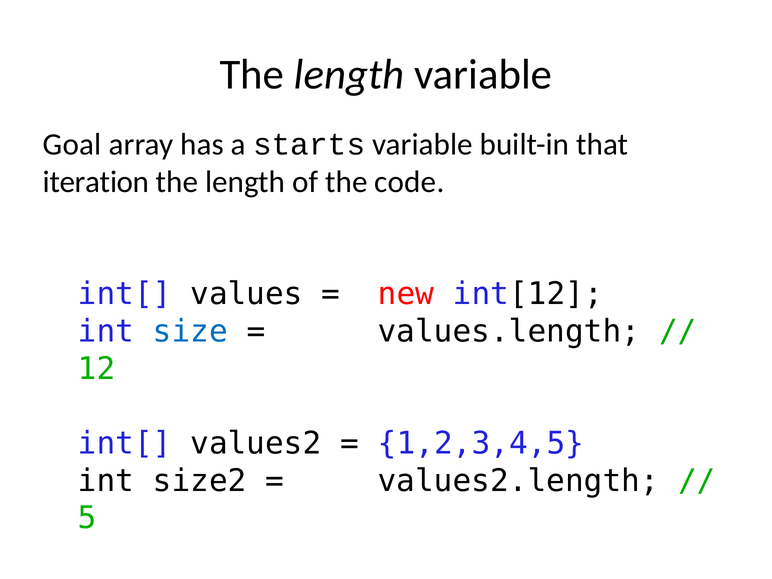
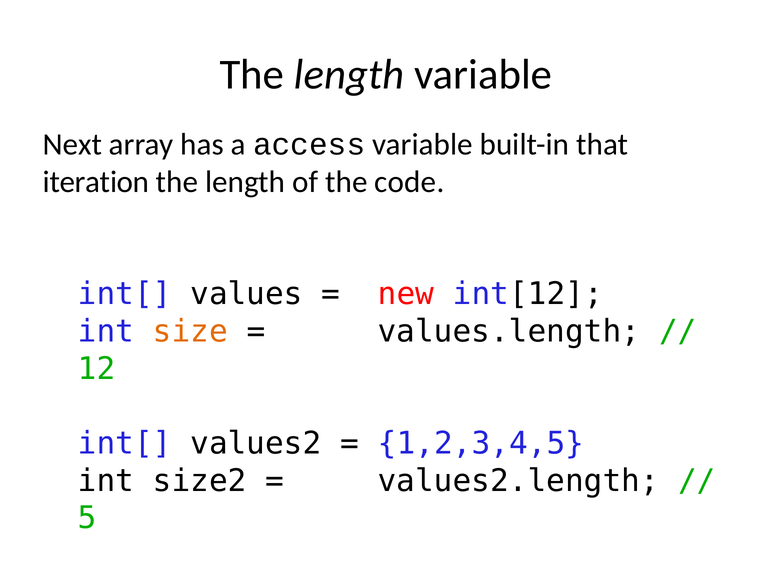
Goal: Goal -> Next (72, 145)
starts: starts -> access (309, 145)
size colour: blue -> orange (190, 331)
